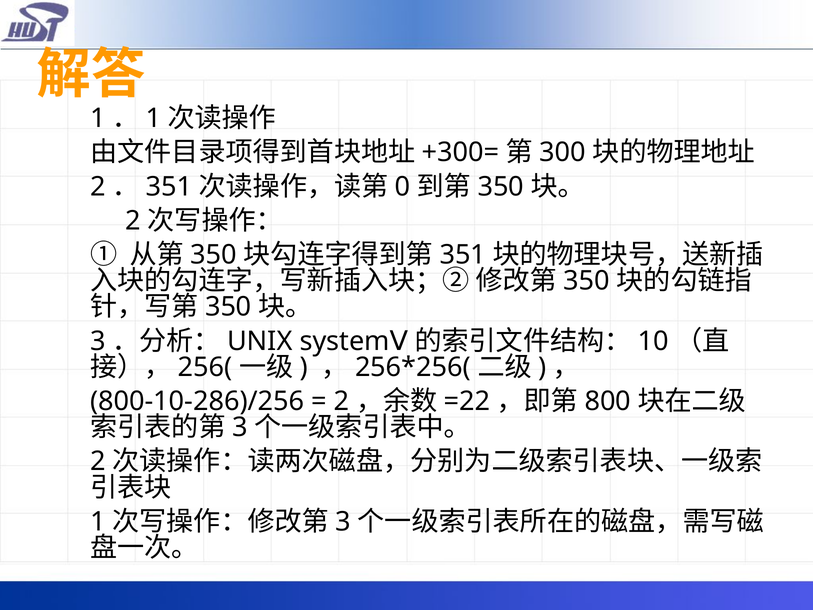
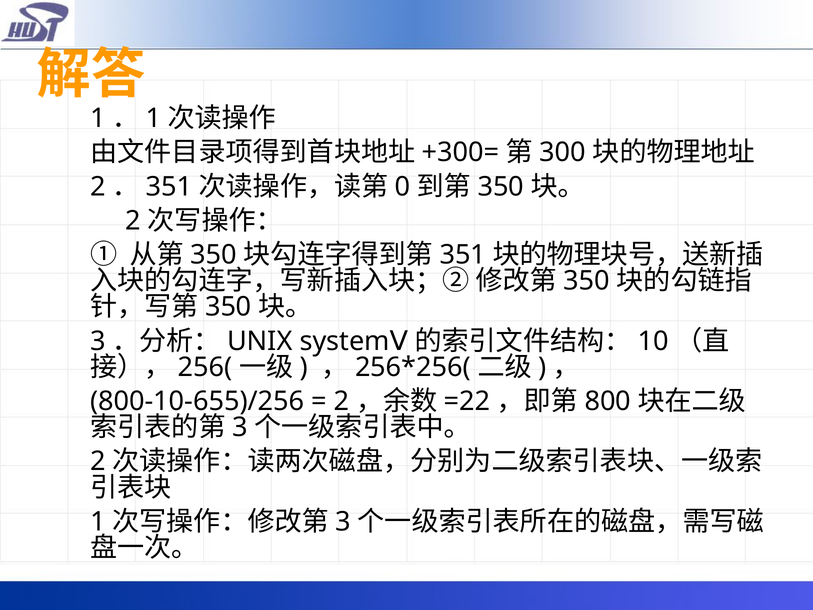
800-10-286)/256: 800-10-286)/256 -> 800-10-655)/256 (197, 401)
